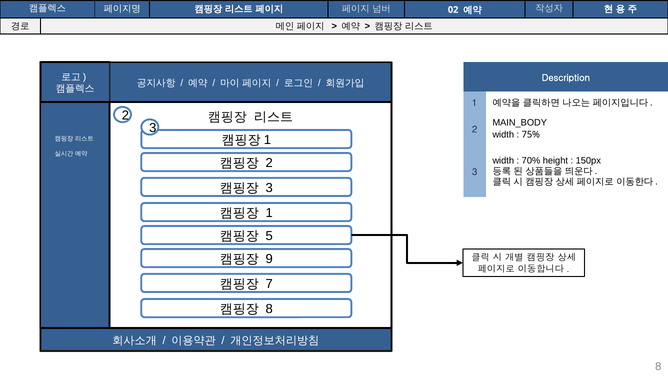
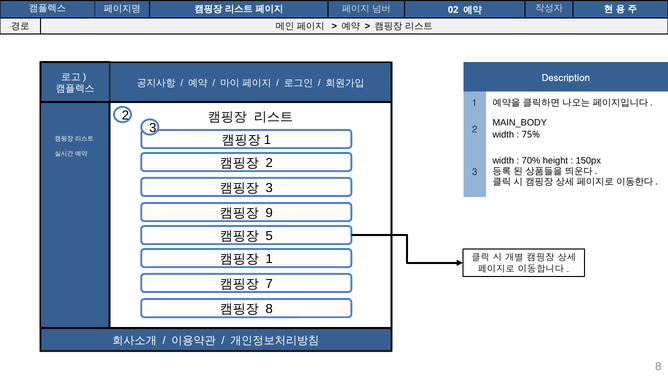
1: 1 -> 9 (269, 213)
9: 9 -> 1 (269, 259)
